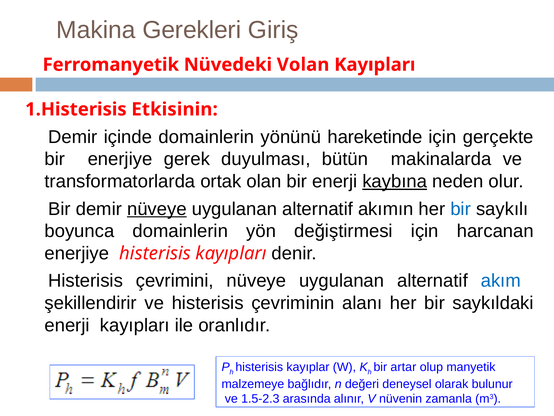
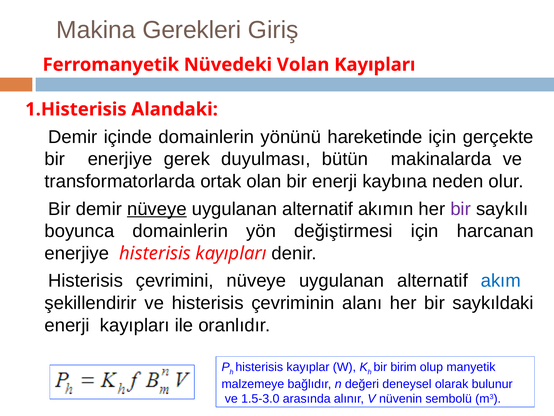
Etkisinin: Etkisinin -> Alandaki (175, 109)
kaybına underline: present -> none (395, 181)
bir colour: blue -> purple (461, 209)
artar: artar -> birim (404, 367)
1.5-2.3: 1.5-2.3 -> 1.5-3.0 (260, 398)
zamanla: zamanla -> sembolü (449, 398)
